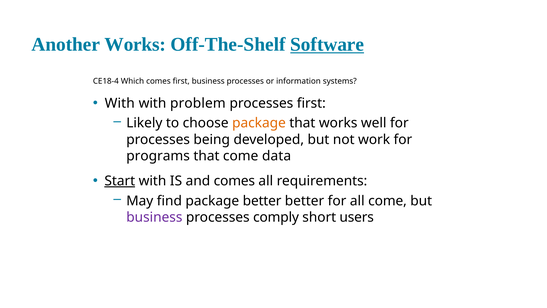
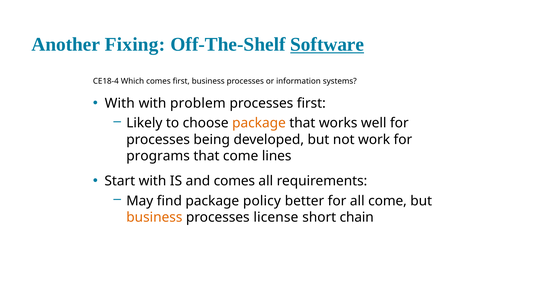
Another Works: Works -> Fixing (135, 45)
data: data -> lines (277, 156)
Start underline: present -> none (120, 181)
package better: better -> policy (262, 201)
business colour: purple -> orange (154, 217)
comply: comply -> license (276, 217)
users: users -> chain (357, 217)
